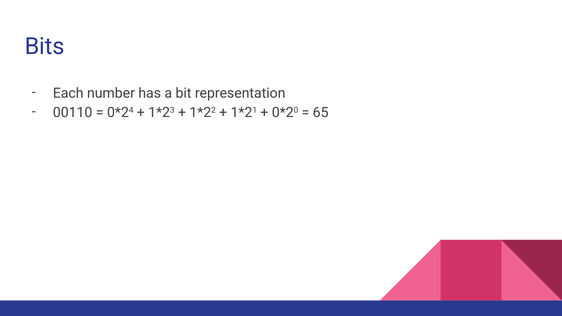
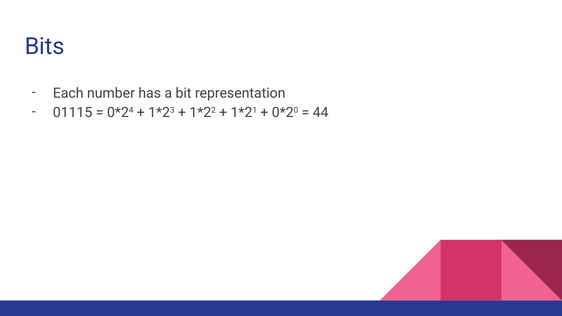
00110: 00110 -> 01115 (73, 113)
65: 65 -> 44 (321, 113)
